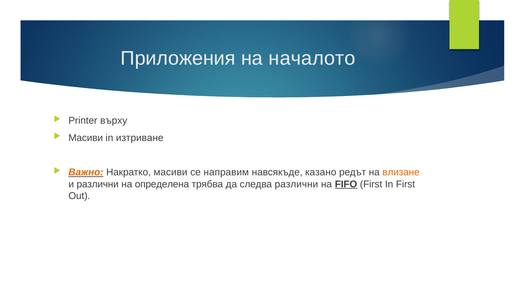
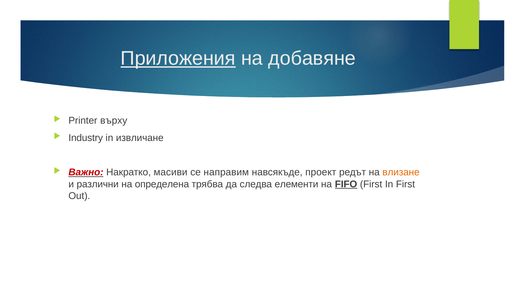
Приложения underline: none -> present (178, 59)
началото: началото -> добавяне (312, 59)
Масиви: Масиви -> Industry (86, 138)
изтриване: изтриване -> извличане (140, 138)
Важно colour: orange -> red (86, 173)
казано: казано -> проект (321, 173)
следва различни: различни -> елементи (297, 184)
